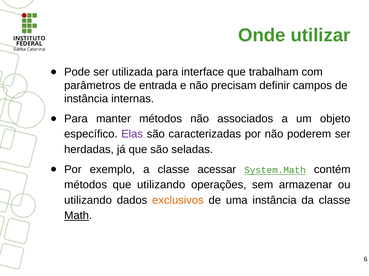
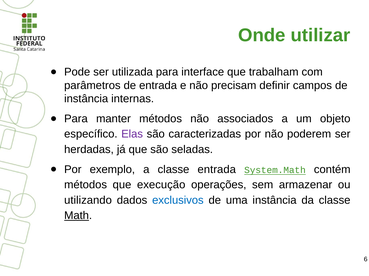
classe acessar: acessar -> entrada (217, 170)
que utilizando: utilizando -> execução (161, 185)
exclusivos colour: orange -> blue (178, 201)
